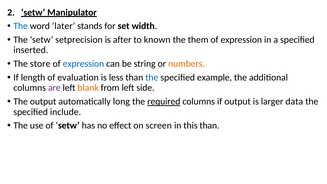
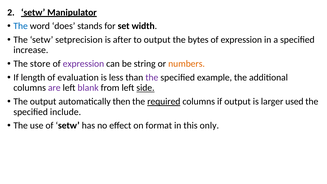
later: later -> does (64, 26)
to known: known -> output (157, 40)
them: them -> bytes (198, 40)
inserted: inserted -> increase (31, 50)
expression colour: blue -> purple (83, 64)
the colour: blue -> purple (152, 78)
blank colour: orange -> purple (88, 88)
side underline: none -> present (145, 88)
long: long -> then (121, 102)
data: data -> used (294, 102)
screen: screen -> format (159, 126)
this than: than -> only (209, 126)
